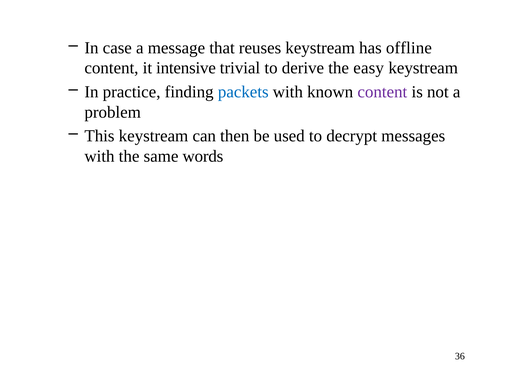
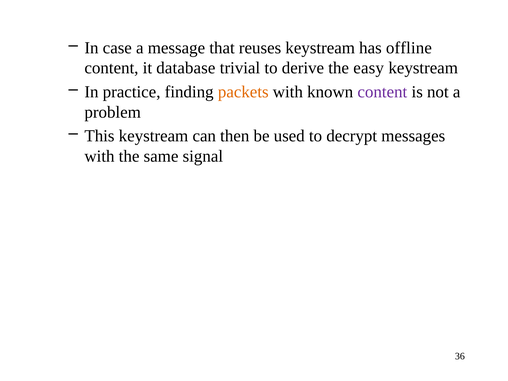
intensive: intensive -> database (186, 68)
packets colour: blue -> orange (243, 92)
words: words -> signal (203, 156)
